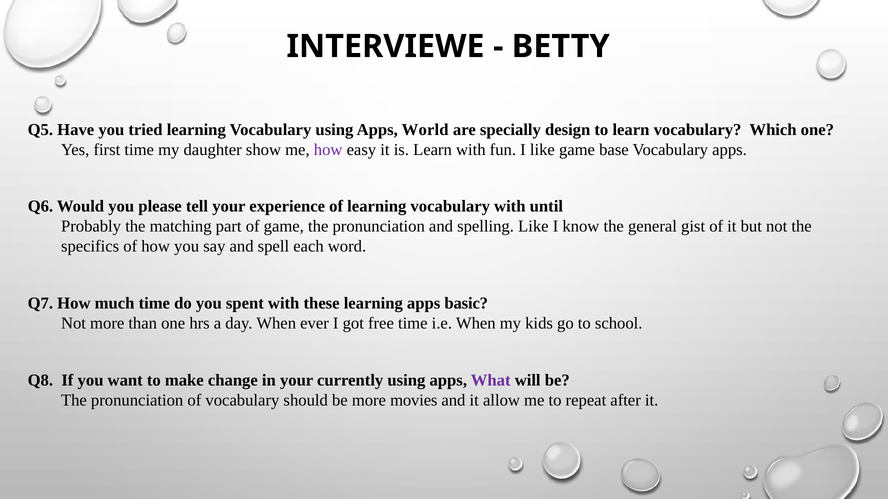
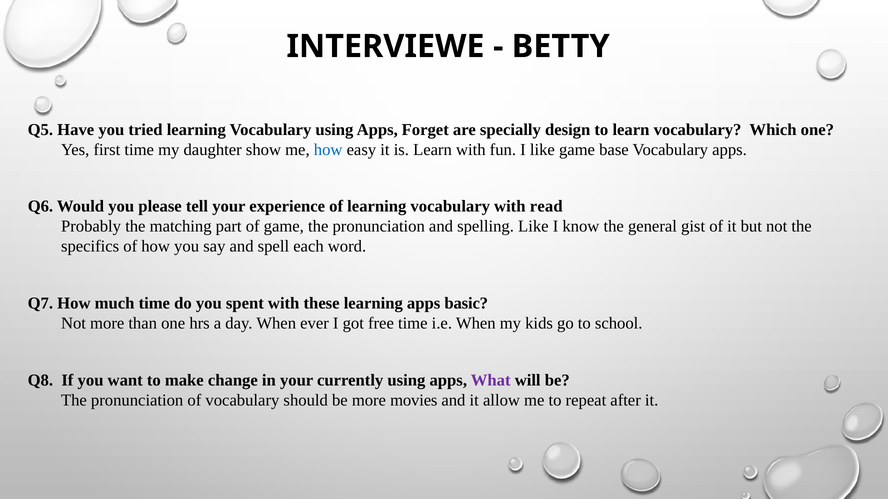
World: World -> Forget (425, 130)
how colour: purple -> blue (328, 150)
until: until -> read (546, 207)
